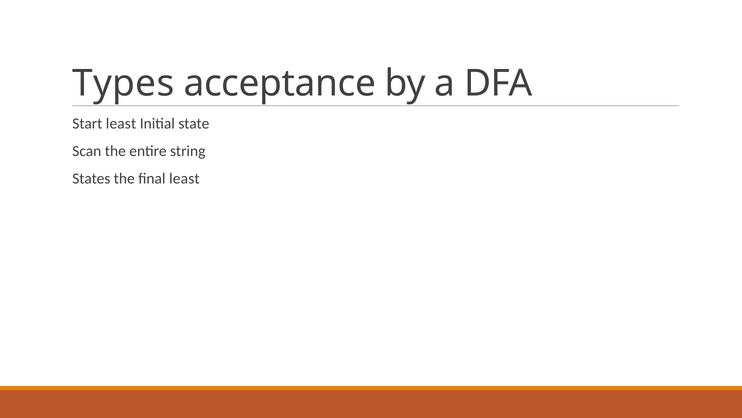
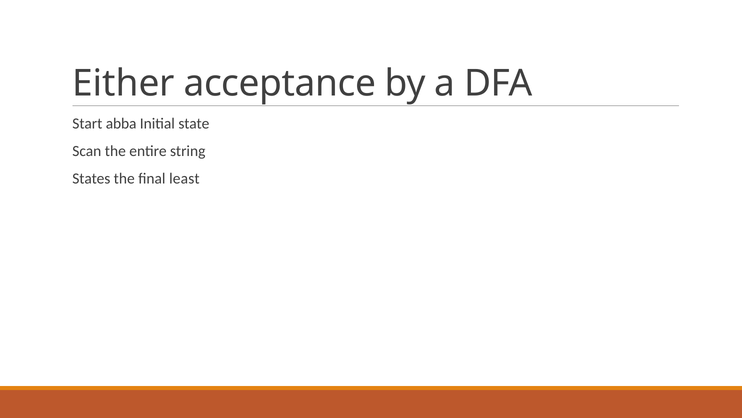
Types: Types -> Either (124, 83)
Start least: least -> abba (121, 123)
